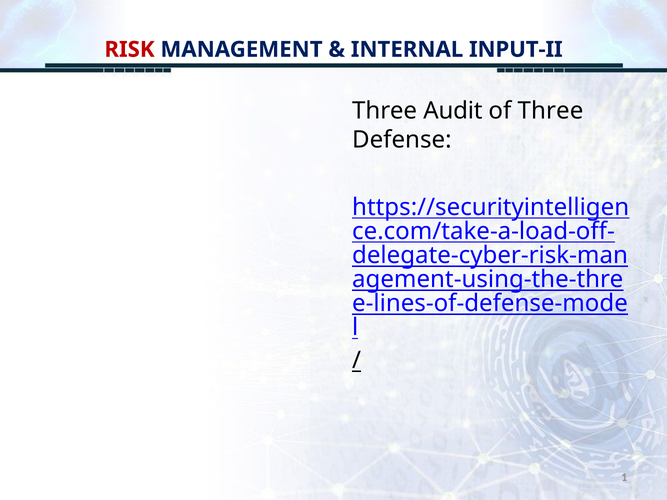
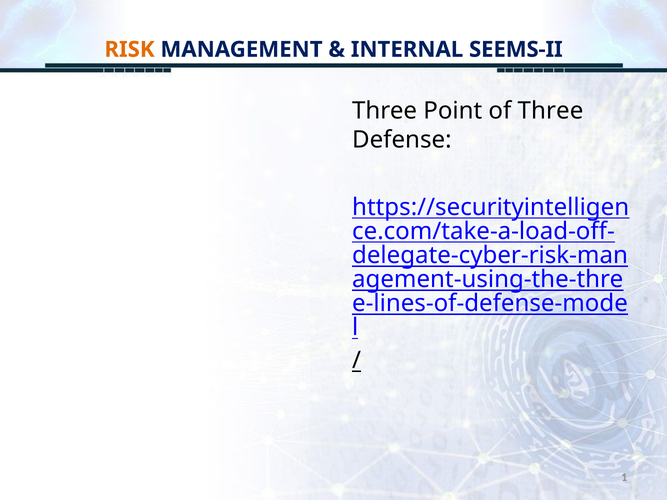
RISK colour: red -> orange (129, 49)
INPUT-II: INPUT-II -> SEEMS-II (516, 49)
Audit: Audit -> Point (453, 111)
